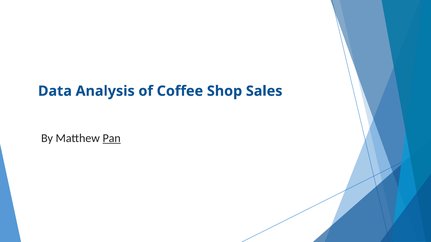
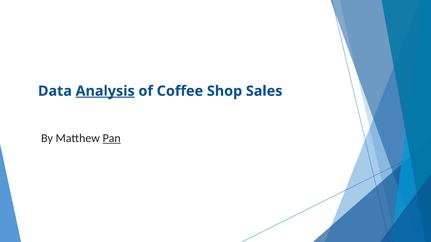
Analysis underline: none -> present (105, 91)
